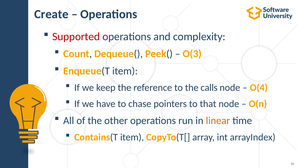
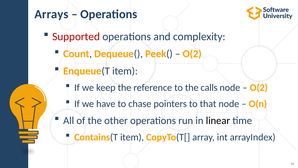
Create: Create -> Arrays (51, 14)
O(3: O(3 -> O(2 (192, 54)
O(4: O(4 -> O(2 (259, 87)
linear colour: orange -> black (218, 120)
